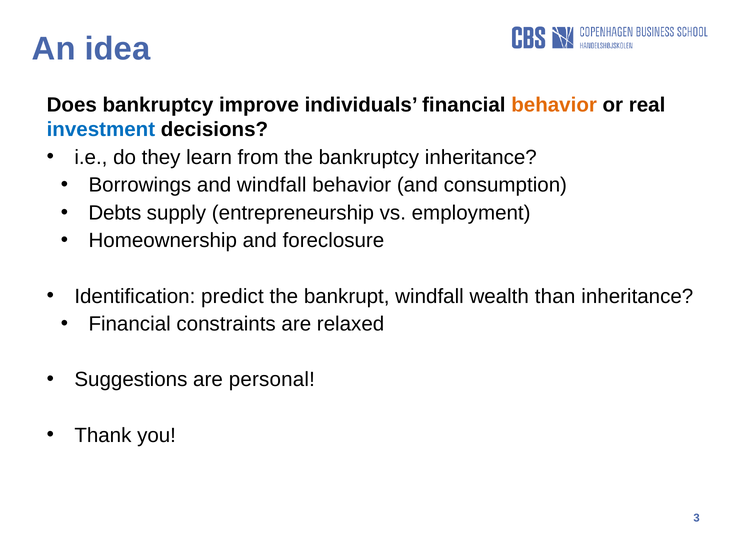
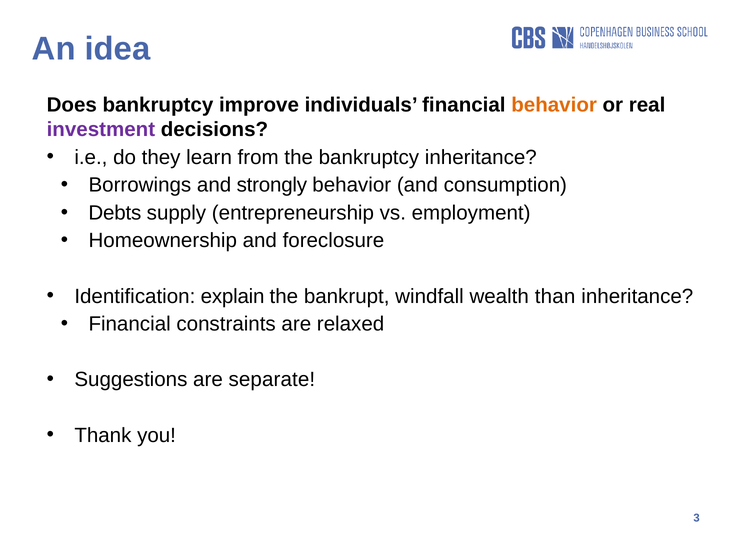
investment colour: blue -> purple (101, 129)
and windfall: windfall -> strongly (272, 185)
predict: predict -> explain (233, 296)
personal: personal -> separate (272, 379)
